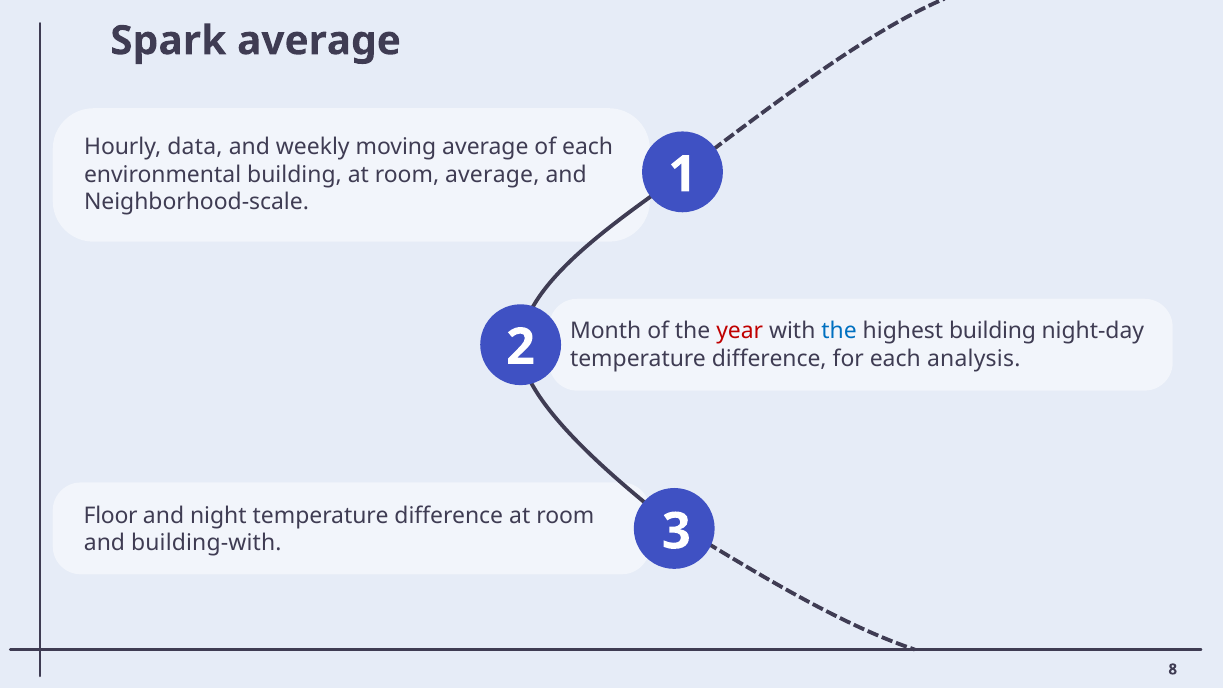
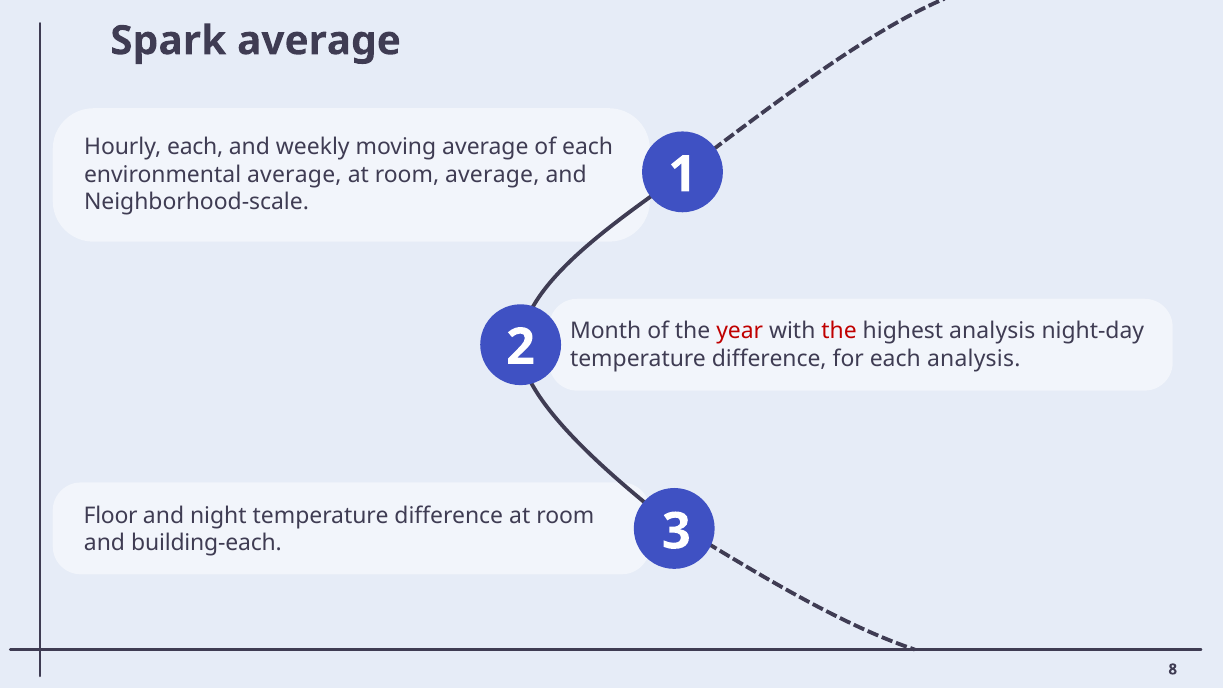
Hourly data: data -> each (195, 147)
environmental building: building -> average (294, 175)
the colour: blue -> red (839, 331)
highest building: building -> analysis (992, 331)
building-with: building-with -> building-each (206, 543)
